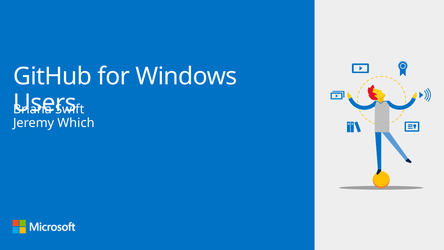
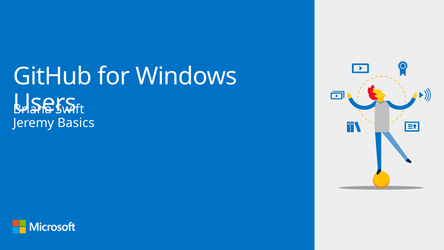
Which: Which -> Basics (76, 123)
